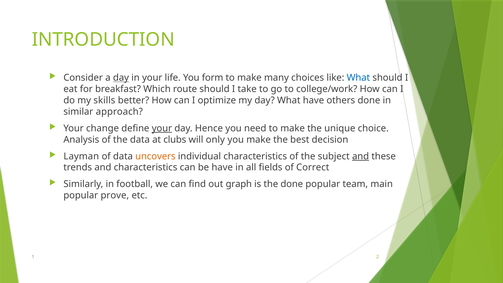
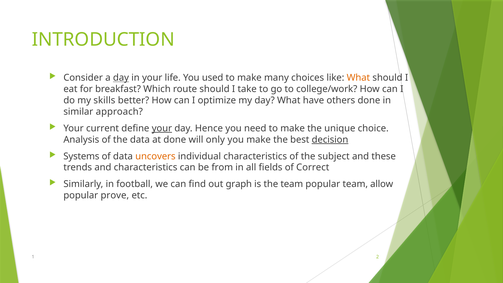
form: form -> used (213, 78)
What colour: blue -> orange (358, 78)
change: change -> current (103, 128)
at clubs: clubs -> done (175, 140)
decision underline: none -> present (330, 140)
Layman: Layman -> Systems (81, 156)
and underline: present -> none (361, 156)
be have: have -> from (222, 168)
the done: done -> team (292, 184)
main: main -> allow (382, 184)
